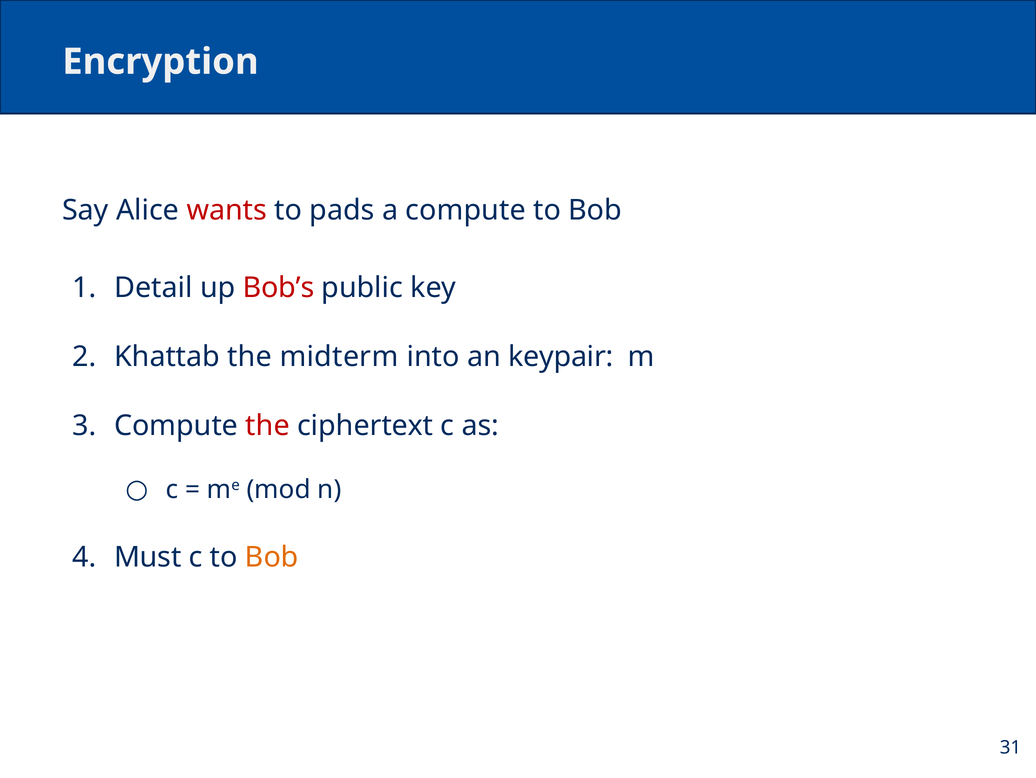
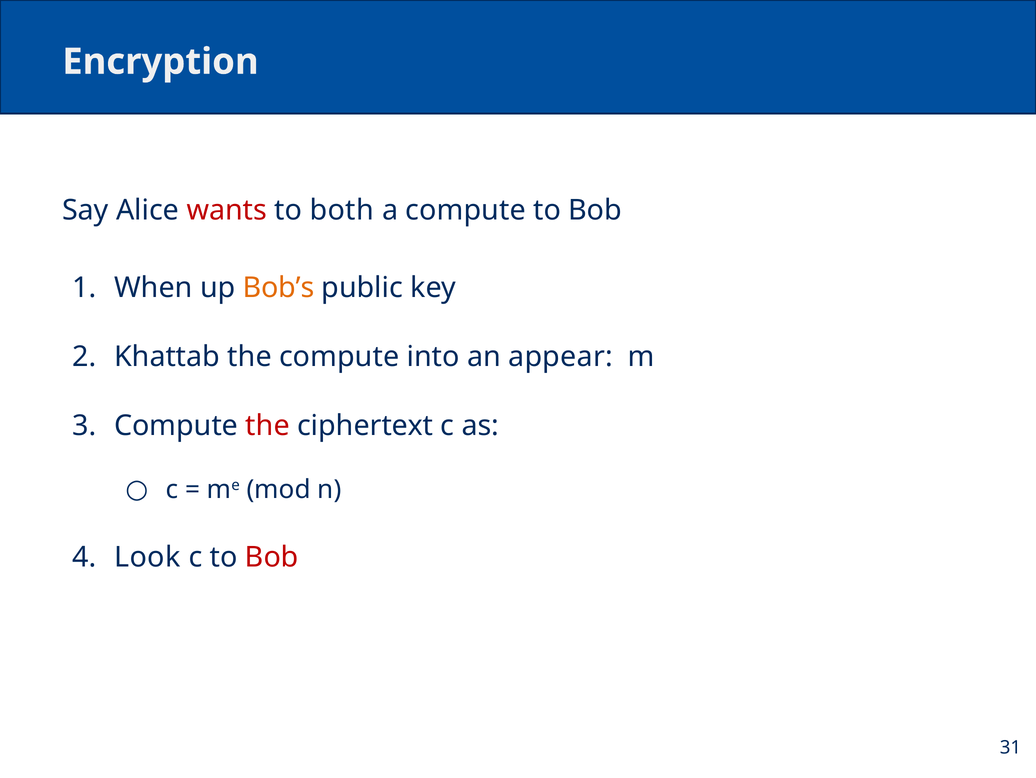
pads: pads -> both (342, 210)
Detail: Detail -> When (153, 287)
Bob’s colour: red -> orange (279, 287)
the midterm: midterm -> compute (339, 356)
keypair: keypair -> appear (561, 356)
Must: Must -> Look (147, 557)
Bob colour: orange -> red (272, 557)
